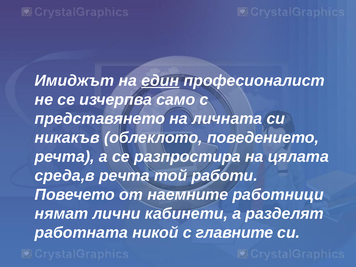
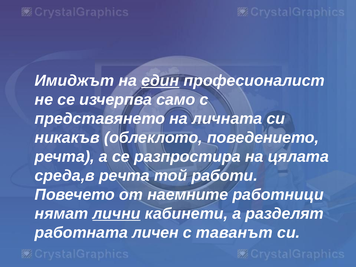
лични underline: none -> present (117, 214)
никой: никой -> личен (155, 233)
главните: главните -> таванът (234, 233)
